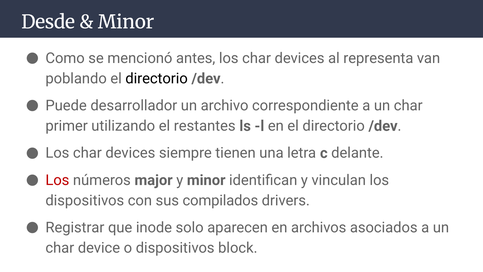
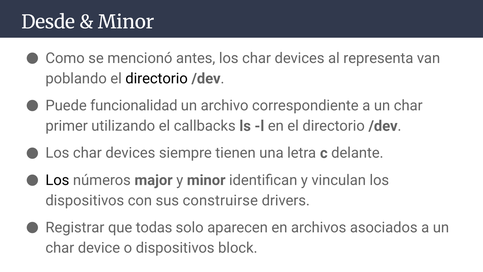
desarrollador: desarrollador -> funcionalidad (134, 106)
restantes: restantes -> callbacks (205, 126)
Los colour: red -> black (57, 180)
compilados: compilados -> construirse (220, 200)
inode: inode -> todas (154, 227)
